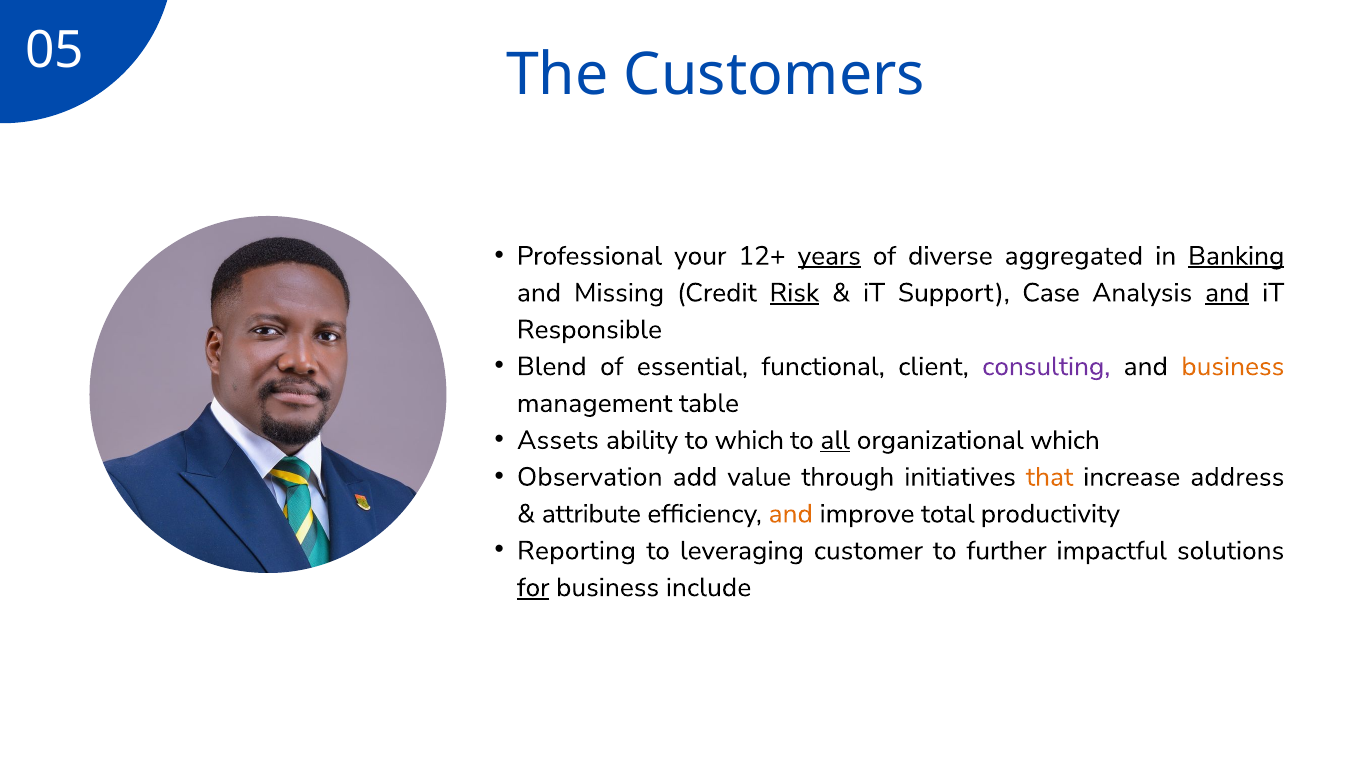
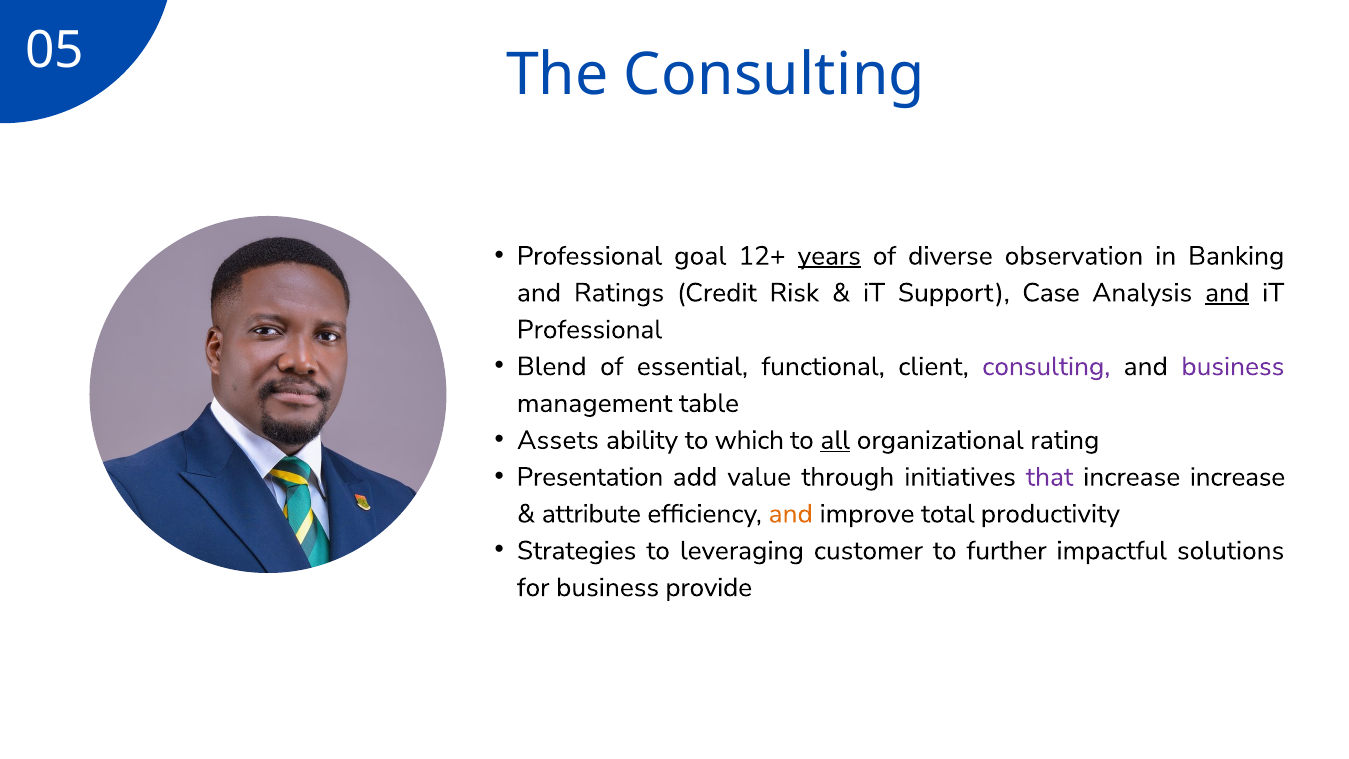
The Customers: Customers -> Consulting (775, 75)
your: your -> goal (700, 256)
aggregated: aggregated -> observation (1074, 256)
Banking underline: present -> none (1236, 256)
Missing: Missing -> Ratings (619, 293)
Risk underline: present -> none (794, 293)
Responsible: Responsible -> Professional (590, 330)
business colour: orange -> purple (1233, 366)
organizational which: which -> rating (1065, 440)
Observation: Observation -> Presentation (590, 477)
that colour: orange -> purple (1050, 477)
increase address: address -> increase (1238, 477)
Reporting: Reporting -> Strategies (577, 551)
for underline: present -> none (533, 587)
include: include -> provide (709, 587)
